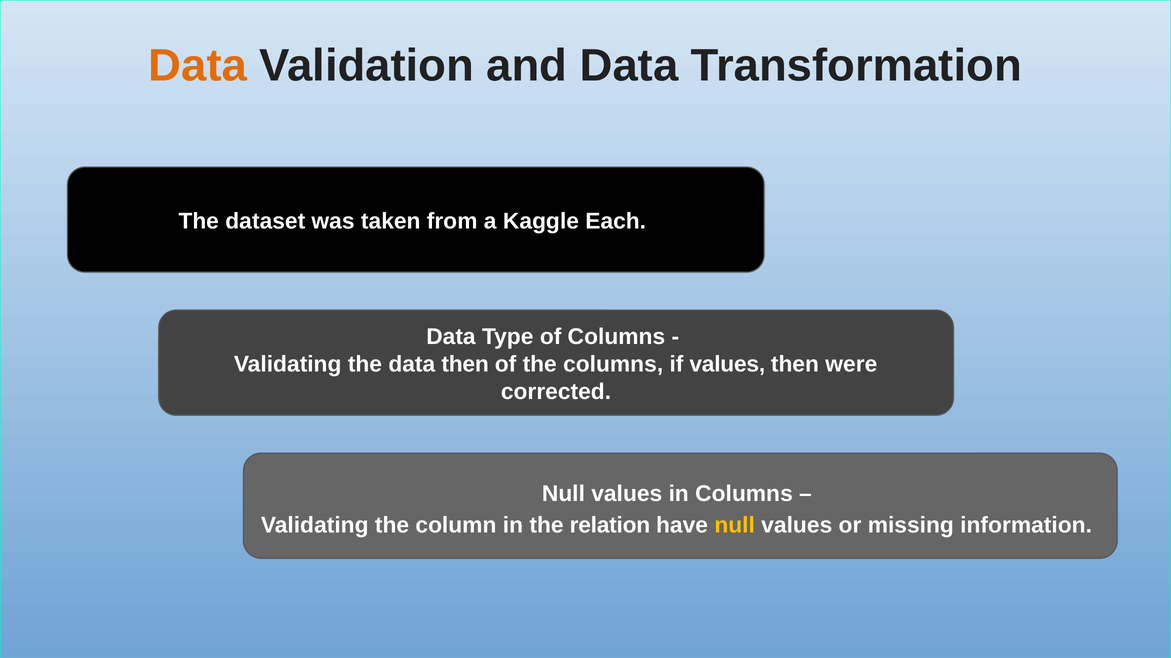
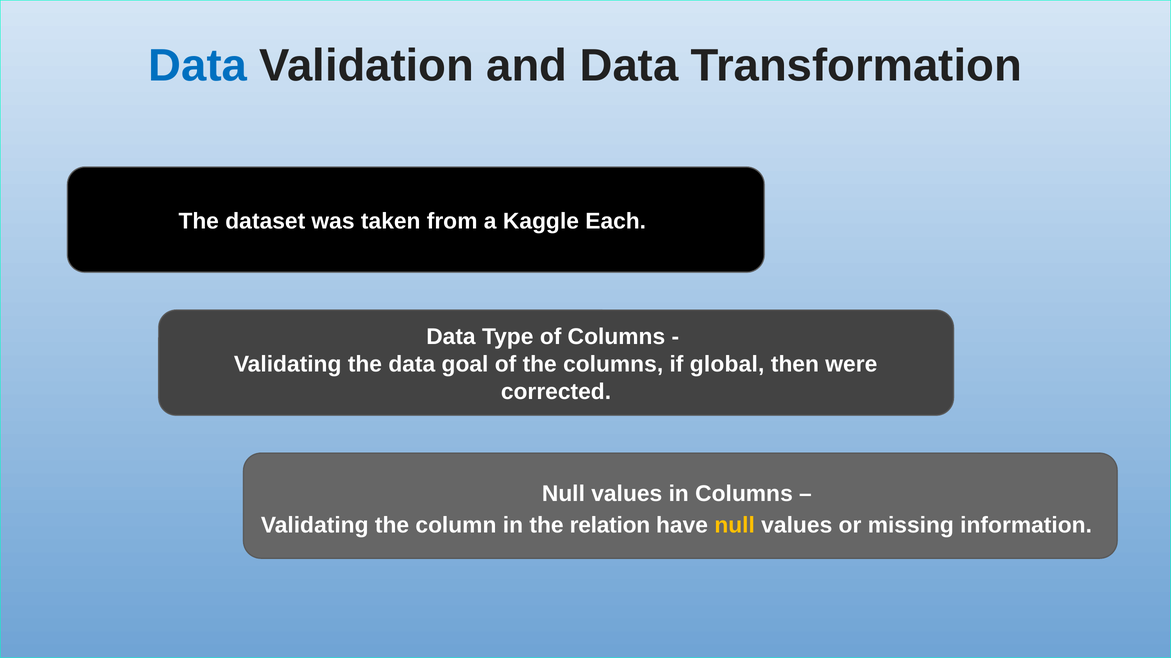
Data colour: orange -> blue (198, 66)
data then: then -> goal (465, 365)
if values: values -> global (727, 365)
